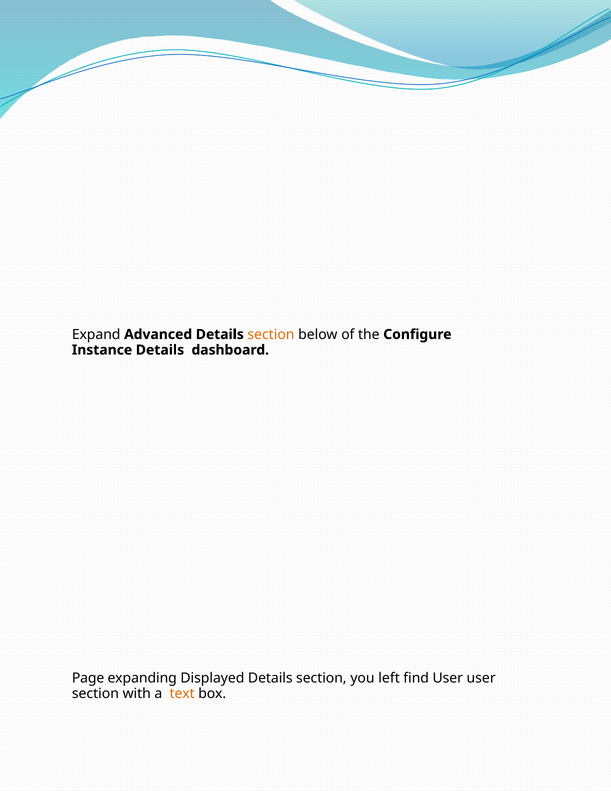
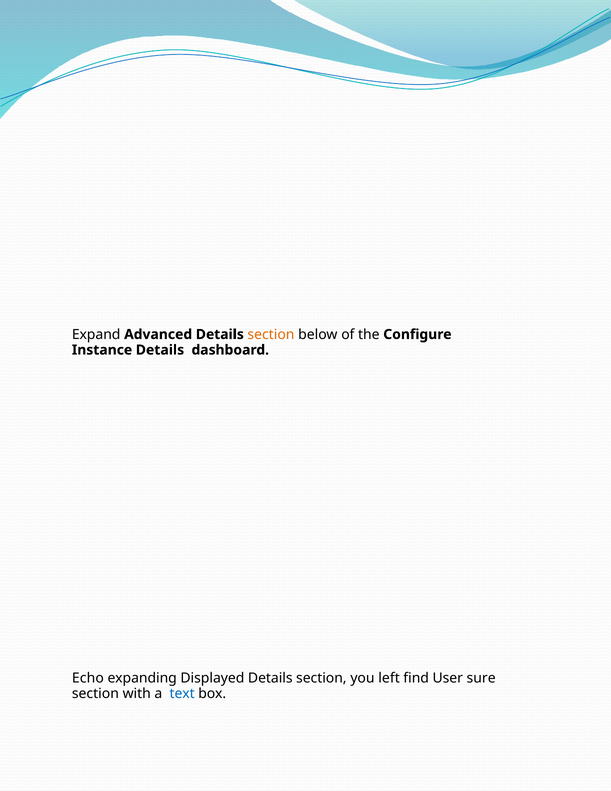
Page: Page -> Echo (88, 678)
User user: user -> sure (481, 678)
text colour: orange -> blue (182, 693)
